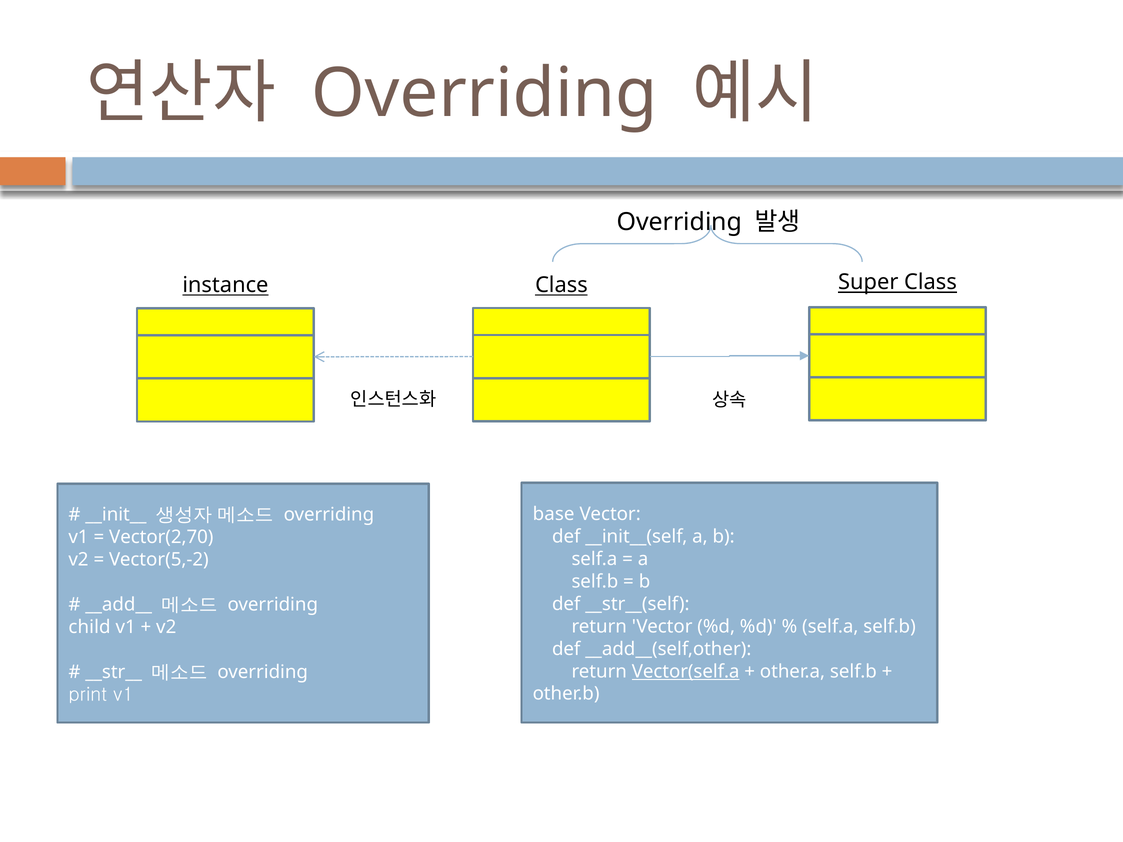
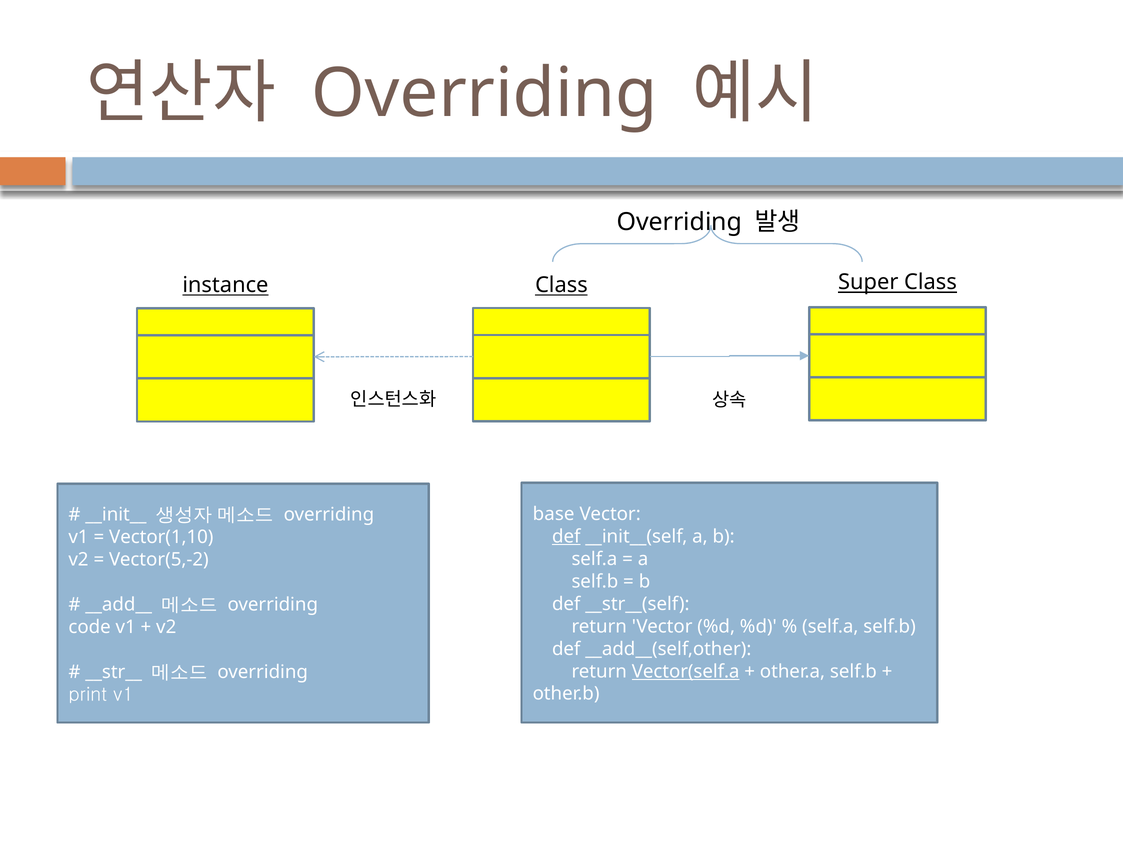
def underline: none -> present (566, 537)
Vector(2,70: Vector(2,70 -> Vector(1,10 (161, 537)
child: child -> code (90, 627)
